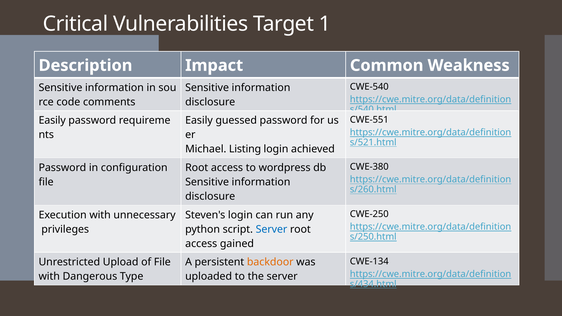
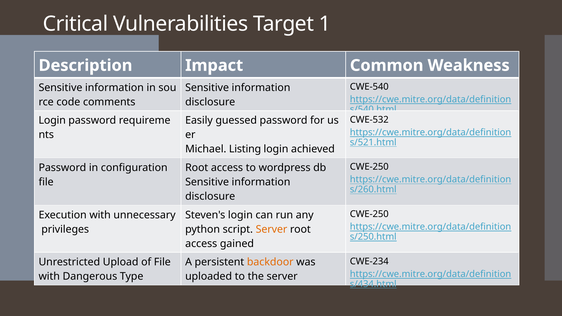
CWE-551: CWE-551 -> CWE-532 (369, 120)
Easily: Easily -> Login (52, 121)
CWE-380: CWE-380 -> CWE-250 (369, 167)
Server colour: blue -> orange (272, 229)
CWE-134: CWE-134 -> CWE-234 (369, 261)
